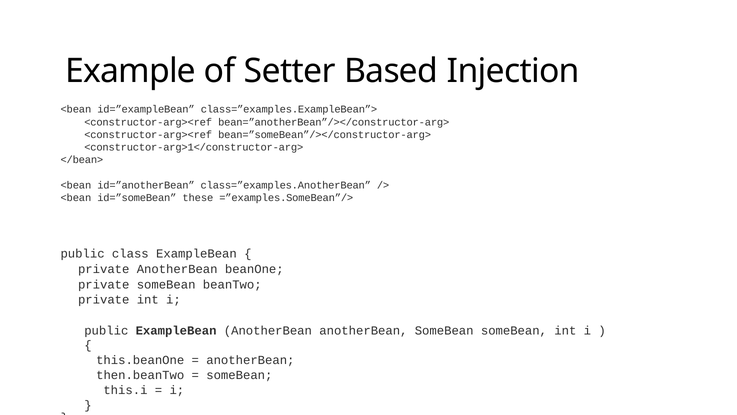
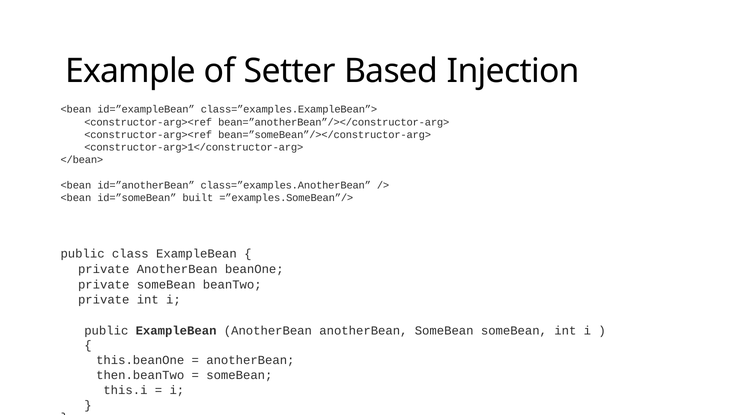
these: these -> built (198, 198)
